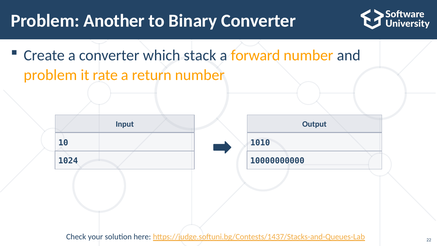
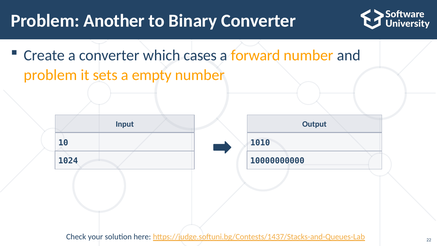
stack: stack -> cases (200, 55)
rate: rate -> sets (105, 75)
return: return -> empty (152, 75)
